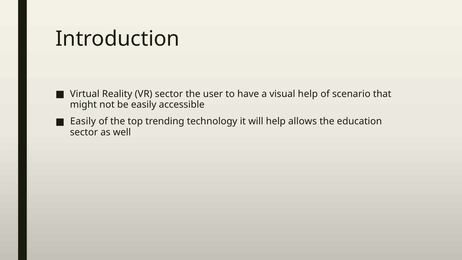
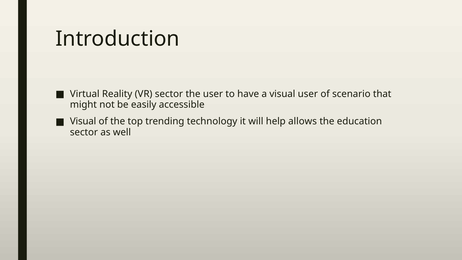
visual help: help -> user (308, 94)
Easily: Easily -> Visual (83, 121)
